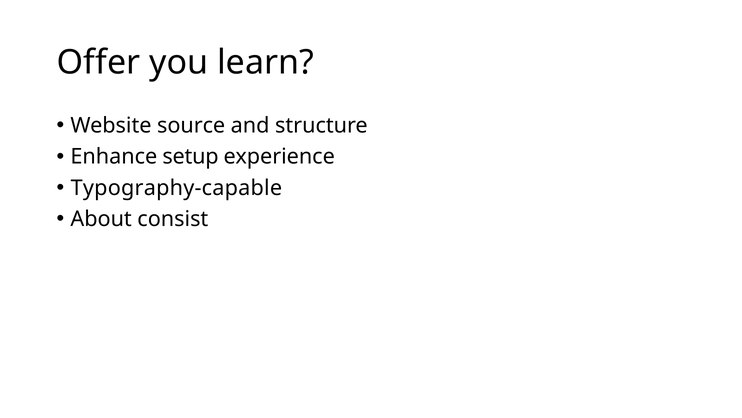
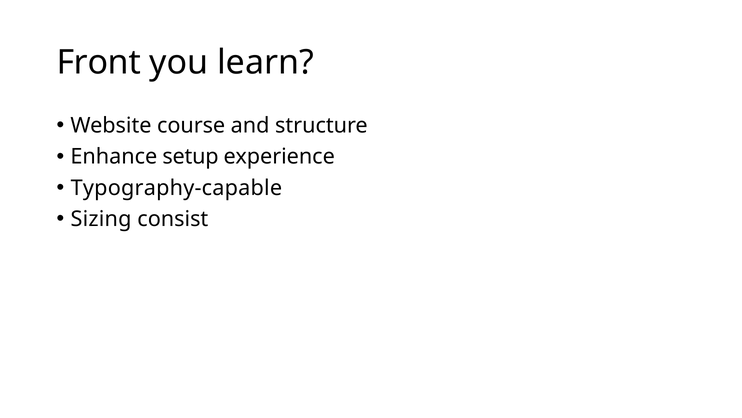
Offer: Offer -> Front (99, 62)
source: source -> course (191, 125)
About: About -> Sizing (101, 219)
